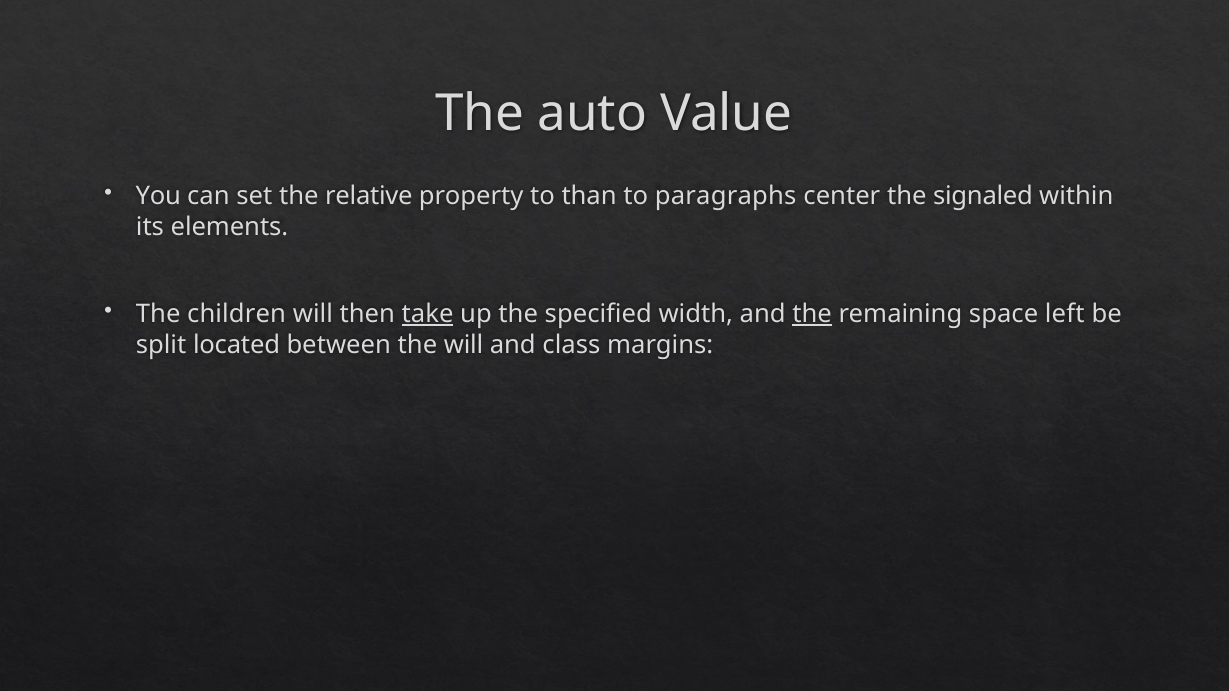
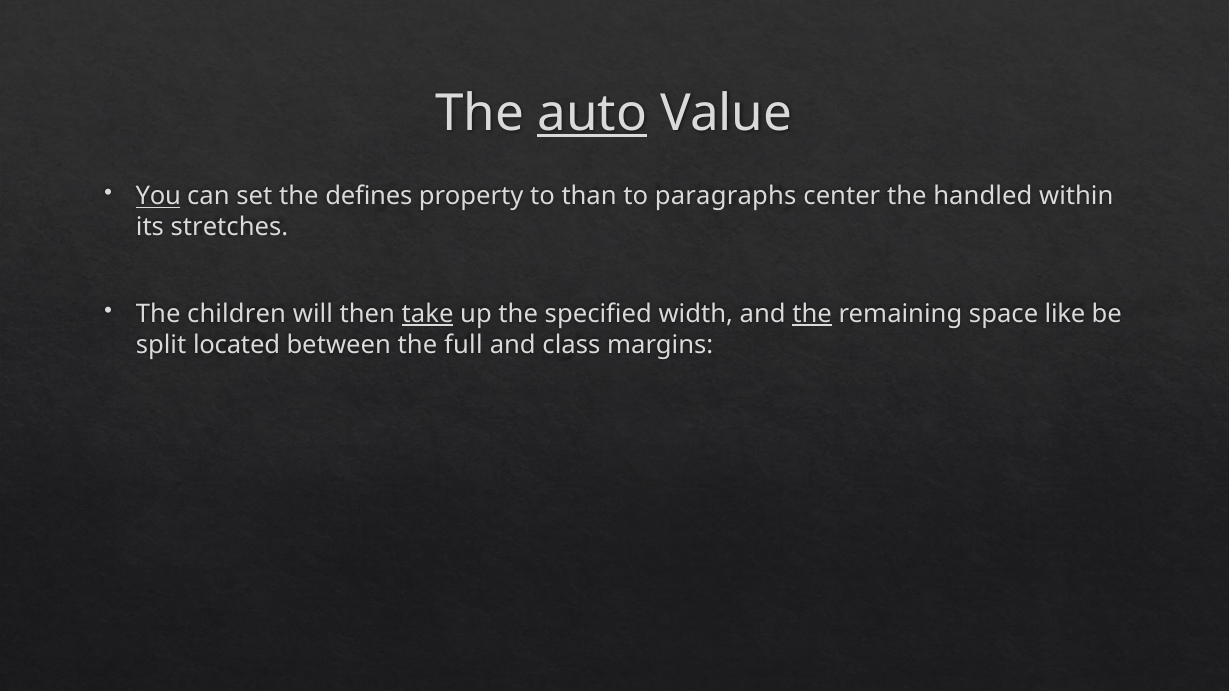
auto underline: none -> present (592, 114)
You underline: none -> present (158, 196)
relative: relative -> defines (369, 196)
signaled: signaled -> handled (983, 196)
elements: elements -> stretches (229, 227)
left: left -> like (1065, 314)
the will: will -> full (463, 345)
